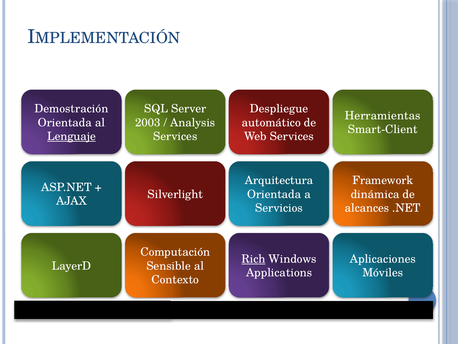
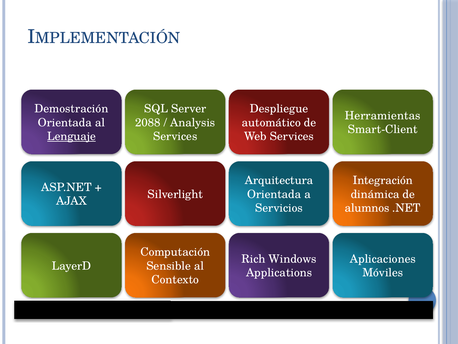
2003: 2003 -> 2088 (148, 122)
Framework: Framework -> Integración (383, 180)
alcances: alcances -> alumnos (367, 208)
Rich underline: present -> none (254, 259)
